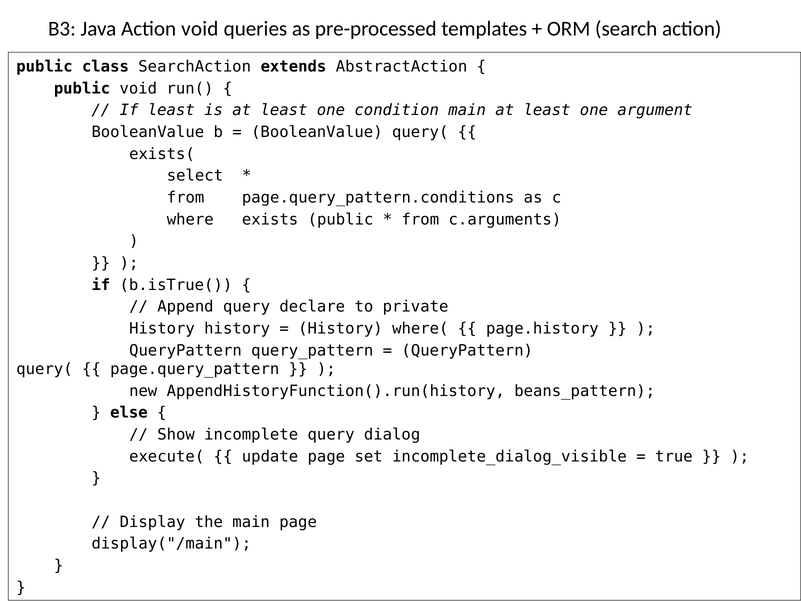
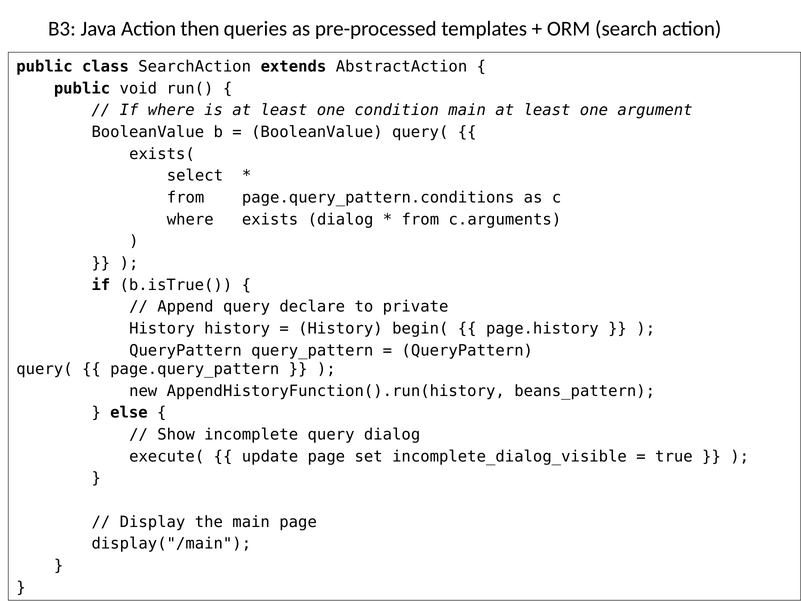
Action void: void -> then (200, 29)
If least: least -> where (171, 110)
exists public: public -> dialog (341, 219)
where(: where( -> begin( (420, 328)
